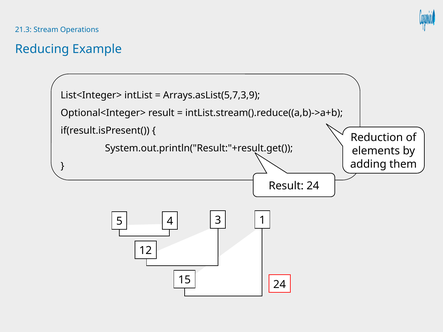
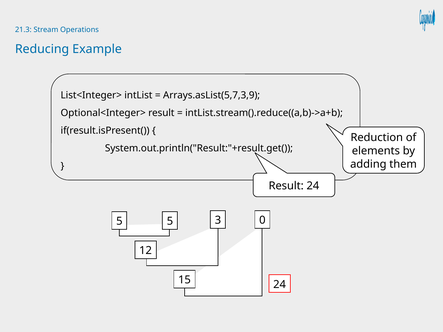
1: 1 -> 0 (262, 221)
5 4: 4 -> 5 (170, 221)
